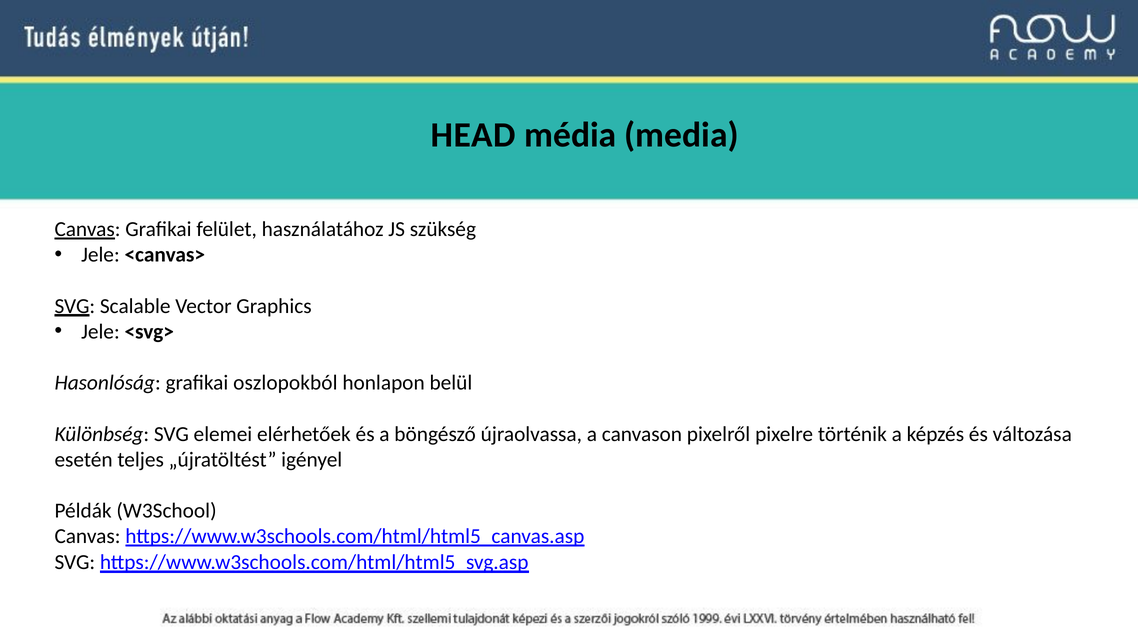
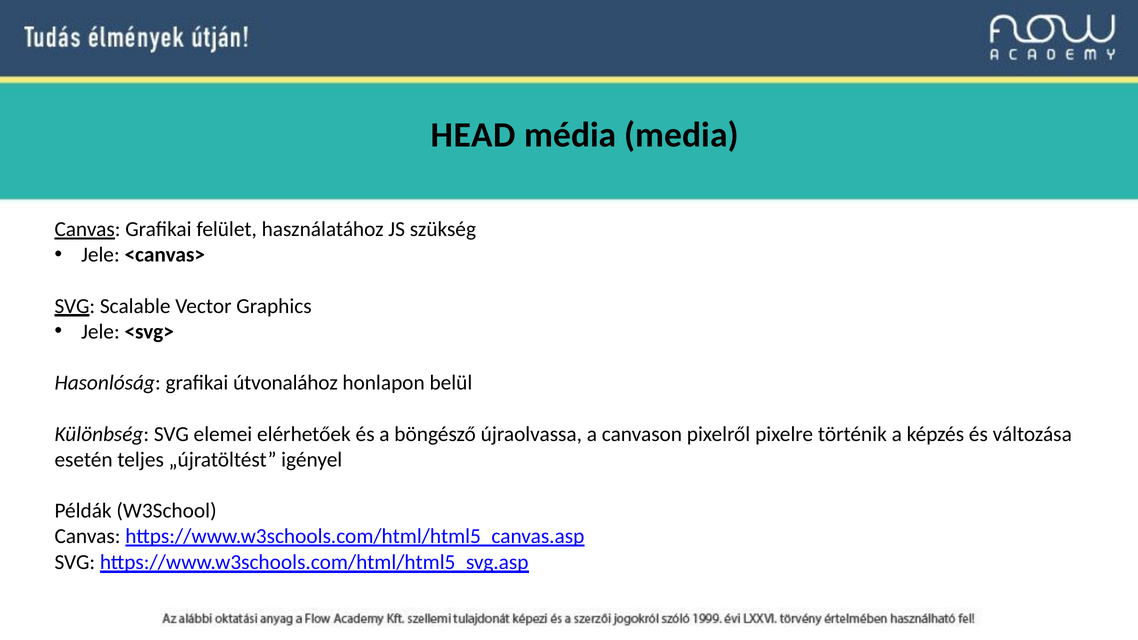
oszlopokból: oszlopokból -> útvonalához (286, 383)
